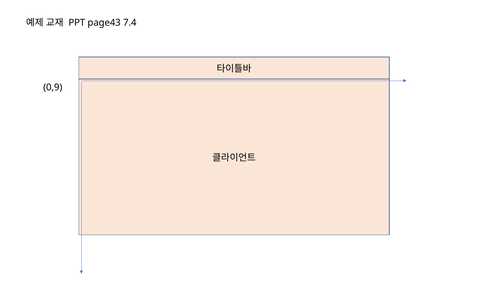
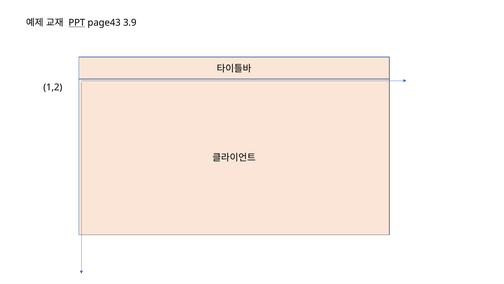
PPT underline: none -> present (77, 23)
7.4: 7.4 -> 3.9 (130, 23)
0,9: 0,9 -> 1,2 (53, 87)
